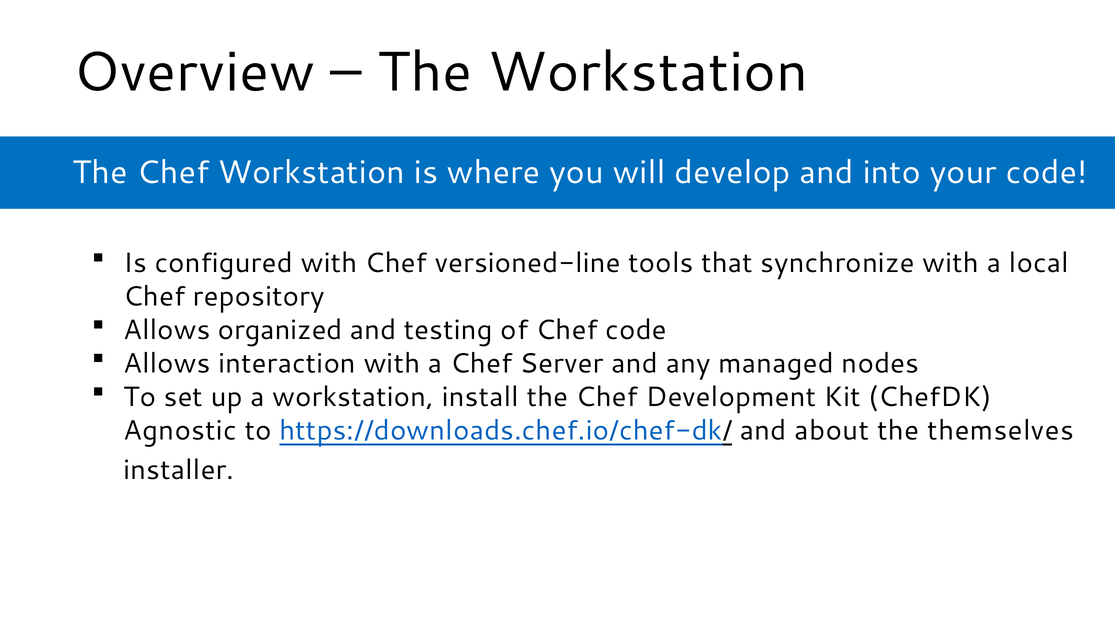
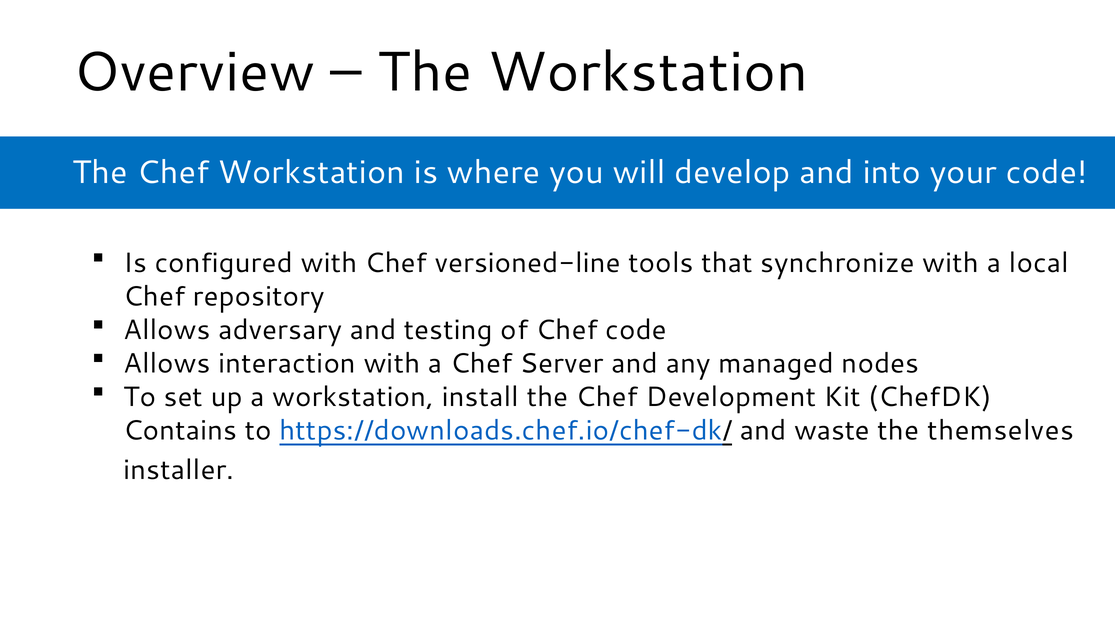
organized: organized -> adversary (280, 330)
Agnostic: Agnostic -> Contains (180, 431)
about: about -> waste (832, 431)
